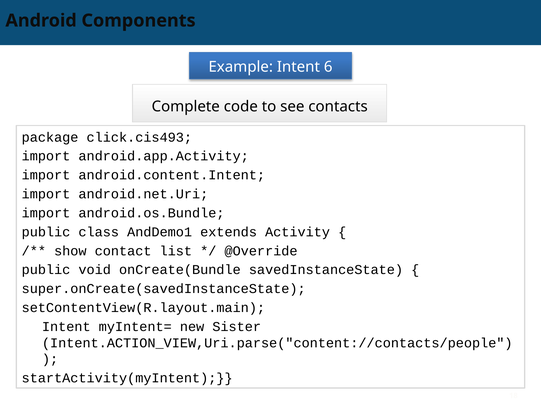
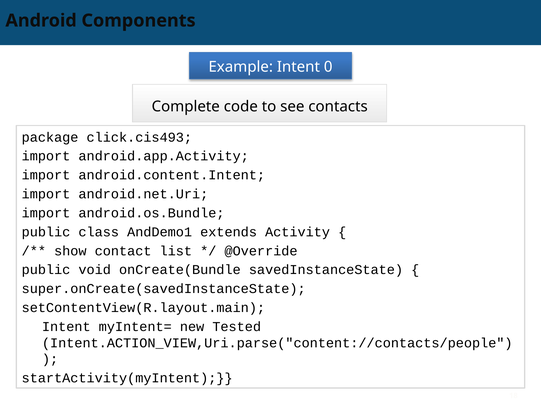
6: 6 -> 0 (328, 67)
Sister: Sister -> Tested (237, 327)
